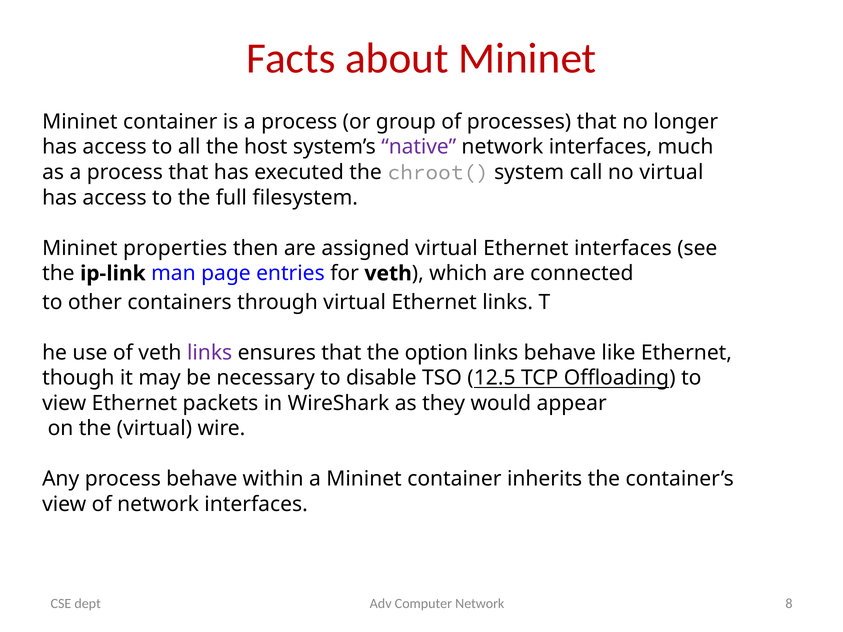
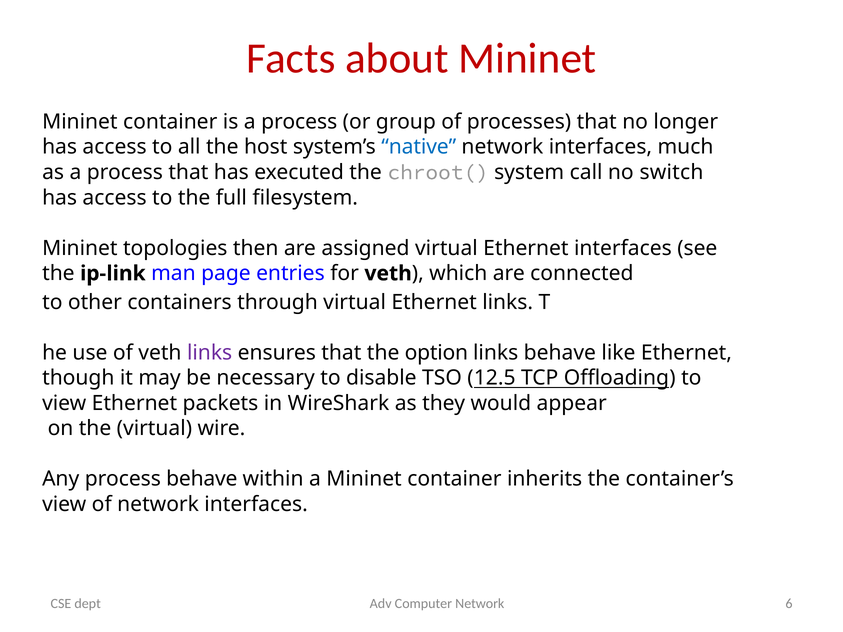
native colour: purple -> blue (419, 147)
no virtual: virtual -> switch (671, 172)
properties: properties -> topologies (175, 248)
8: 8 -> 6 (789, 604)
